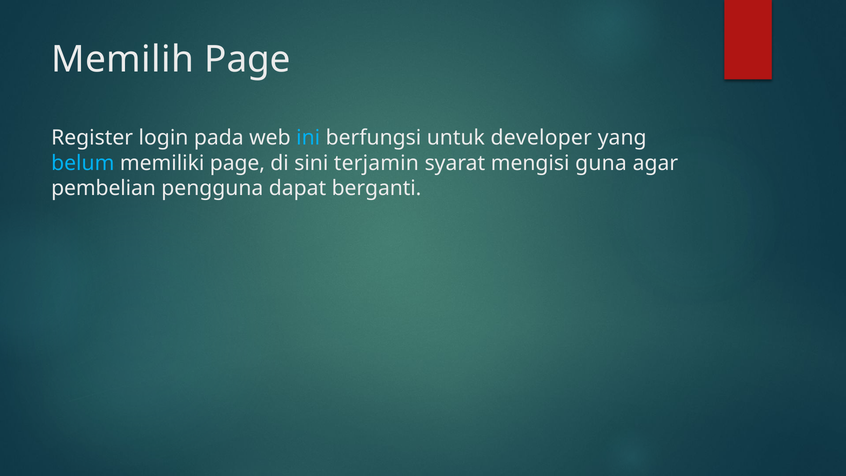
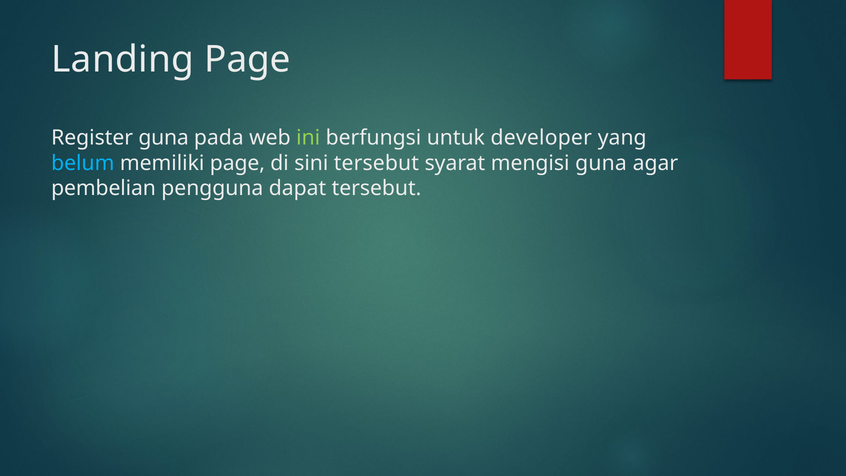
Memilih: Memilih -> Landing (123, 59)
Register login: login -> guna (164, 138)
ini colour: light blue -> light green (308, 138)
sini terjamin: terjamin -> tersebut (376, 163)
dapat berganti: berganti -> tersebut (376, 188)
